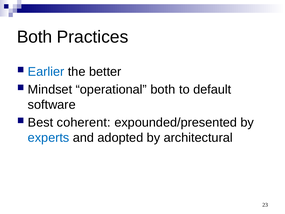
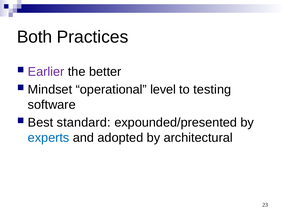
Earlier colour: blue -> purple (46, 72)
operational both: both -> level (163, 89)
default: default -> testing (212, 89)
coherent: coherent -> standard (84, 122)
